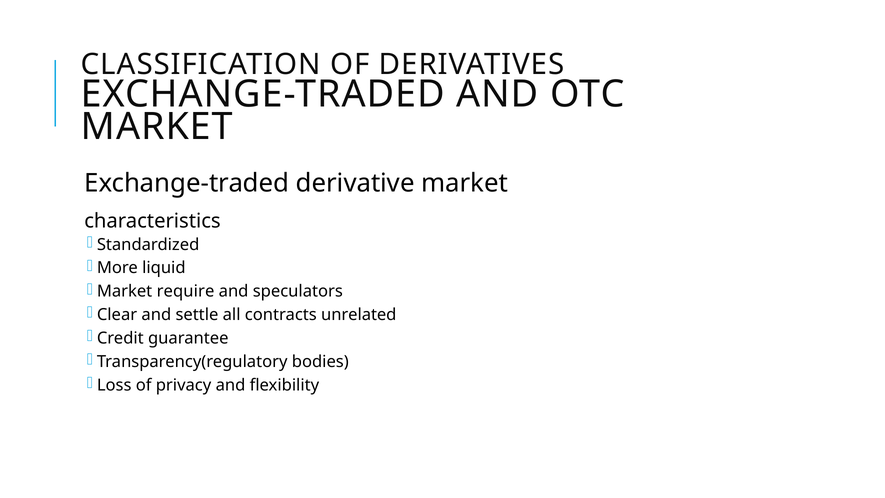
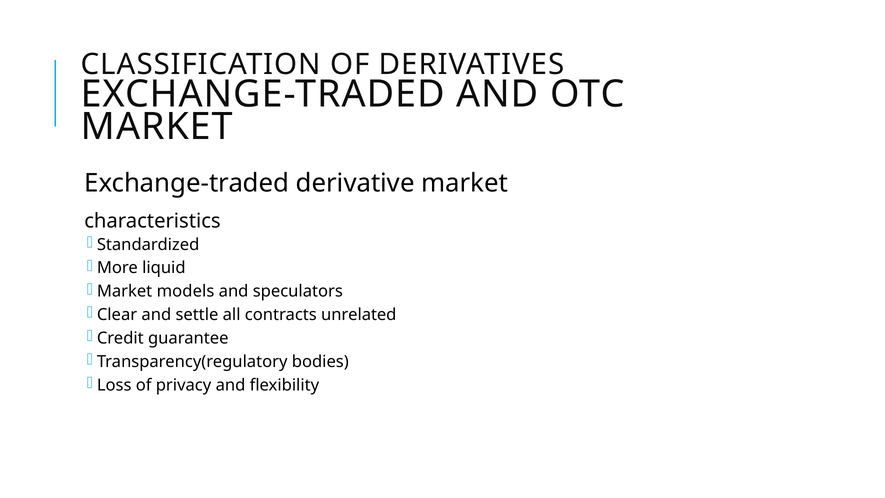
require: require -> models (186, 291)
